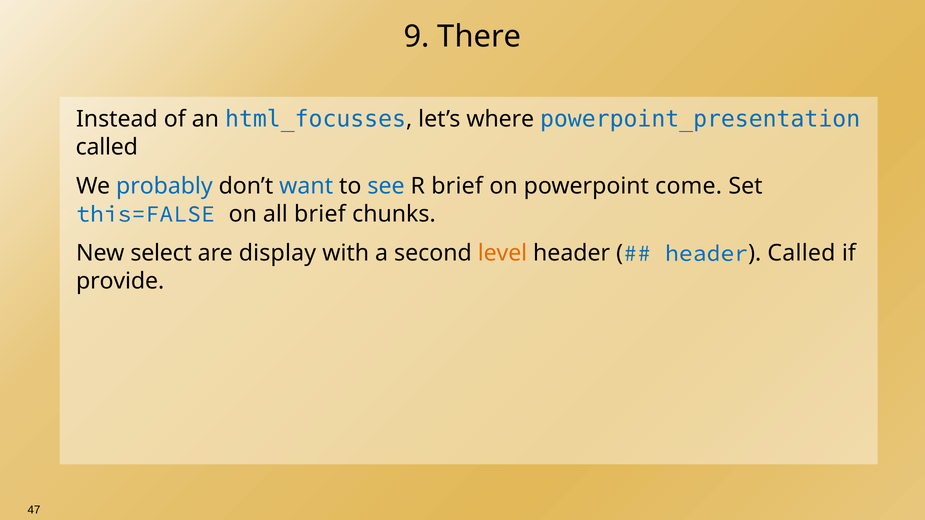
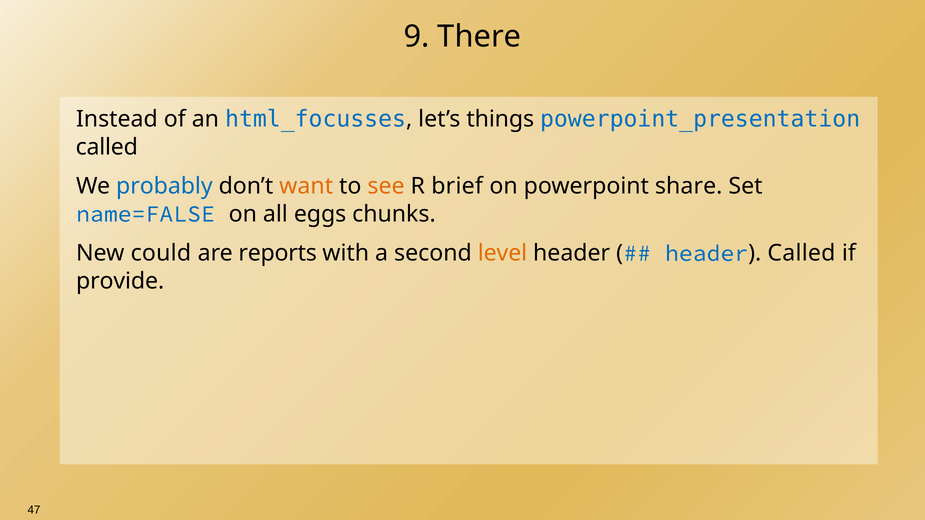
where: where -> things (500, 119)
want colour: blue -> orange (306, 186)
see colour: blue -> orange (386, 186)
come: come -> share (689, 186)
this=FALSE: this=FALSE -> name=FALSE (145, 214)
all brief: brief -> eggs (320, 214)
select: select -> could (161, 253)
display: display -> reports (278, 253)
